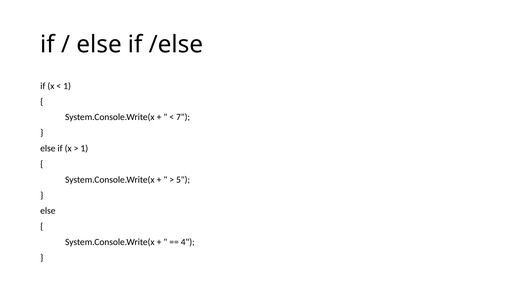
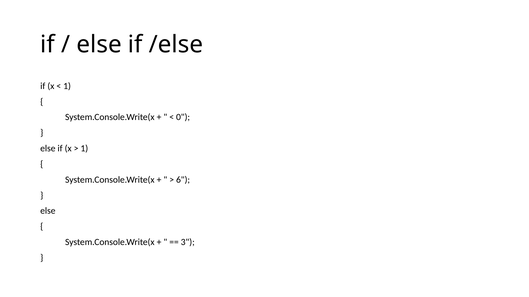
7: 7 -> 0 (183, 117)
5: 5 -> 6 (183, 180)
4: 4 -> 3 (188, 243)
